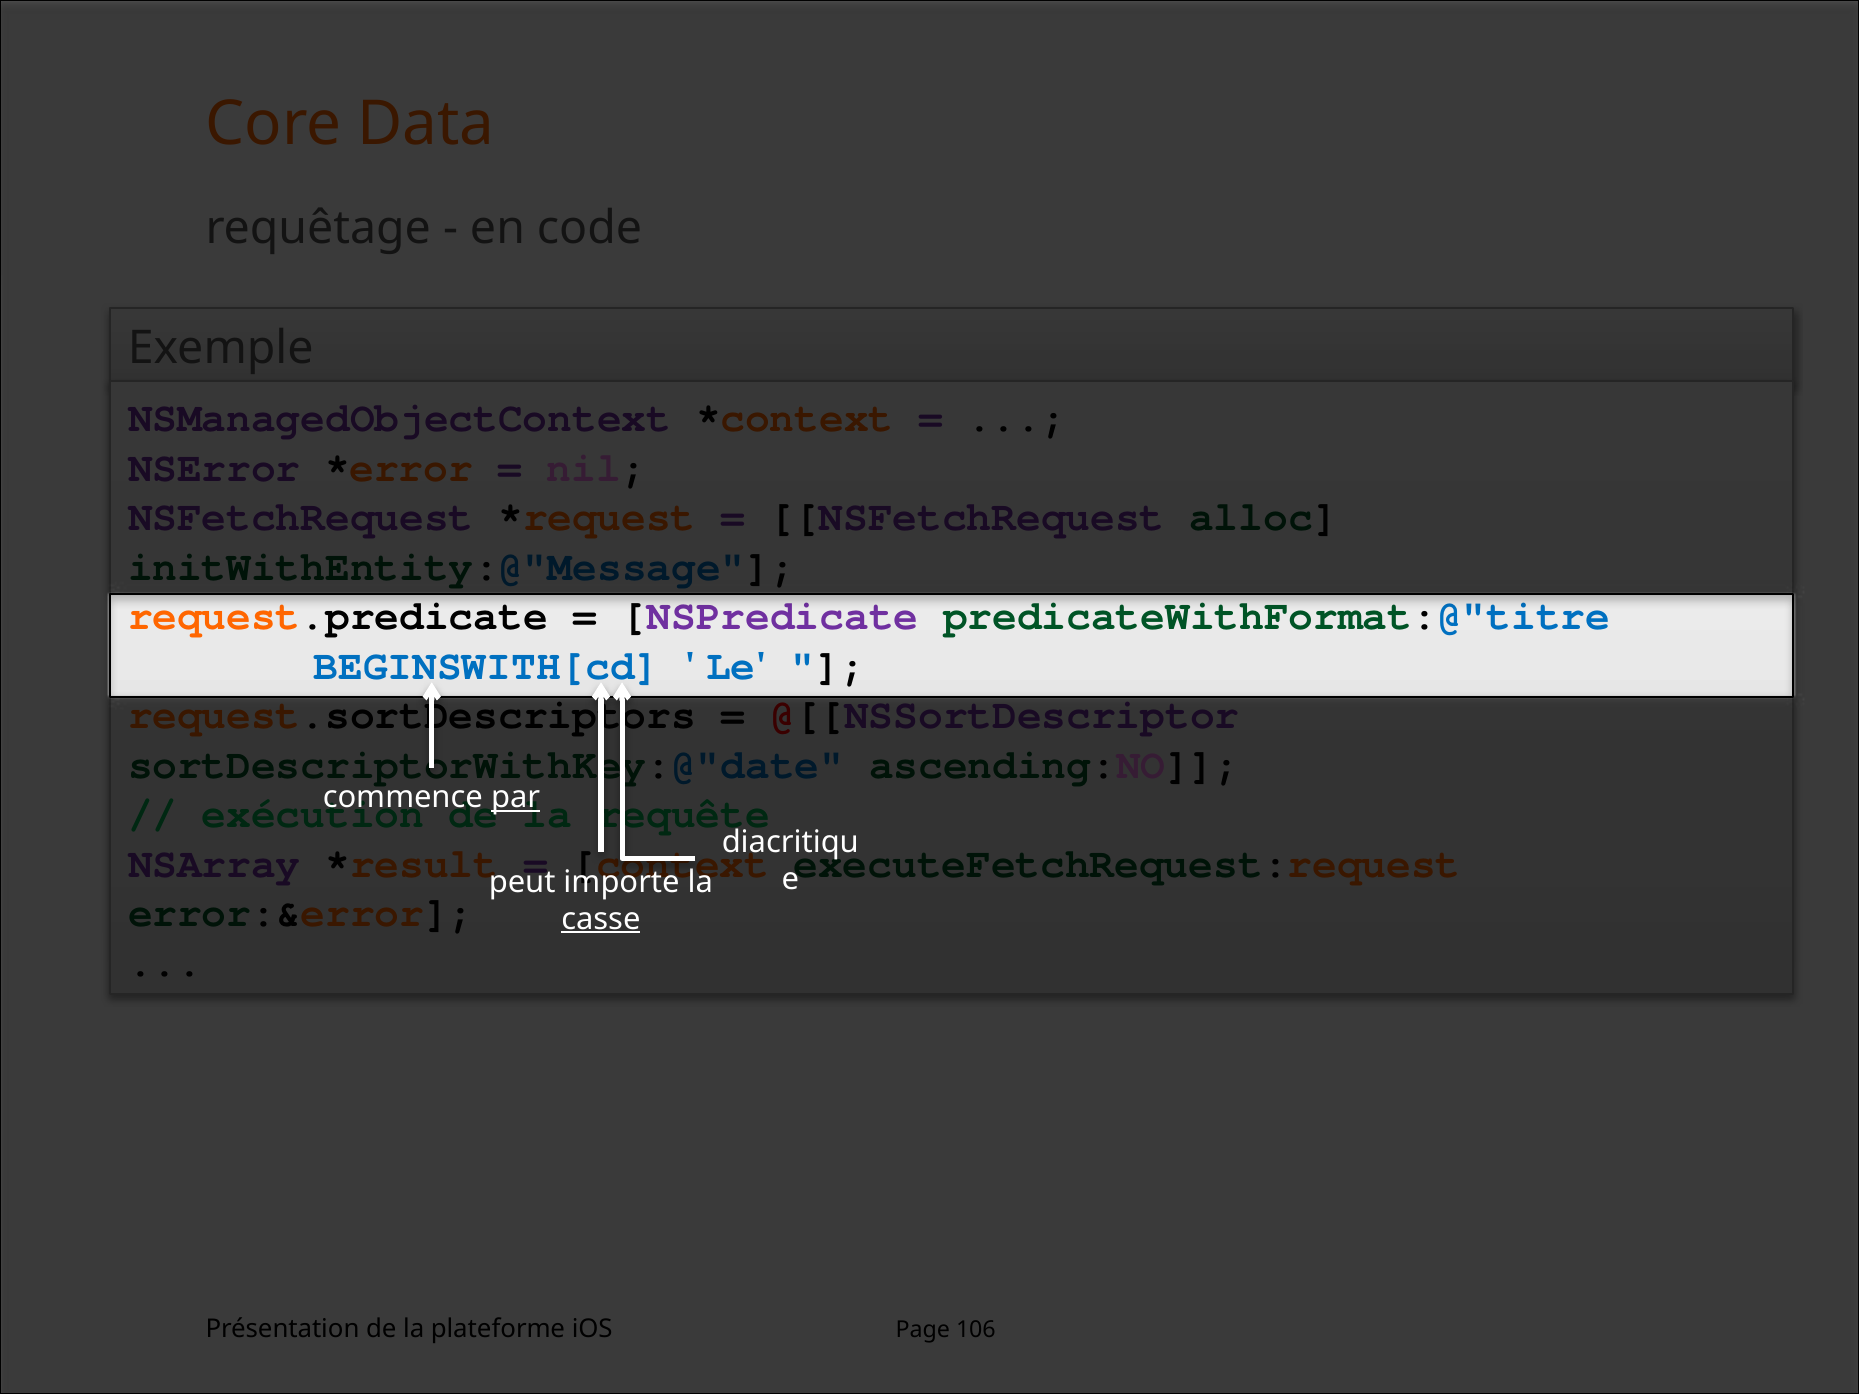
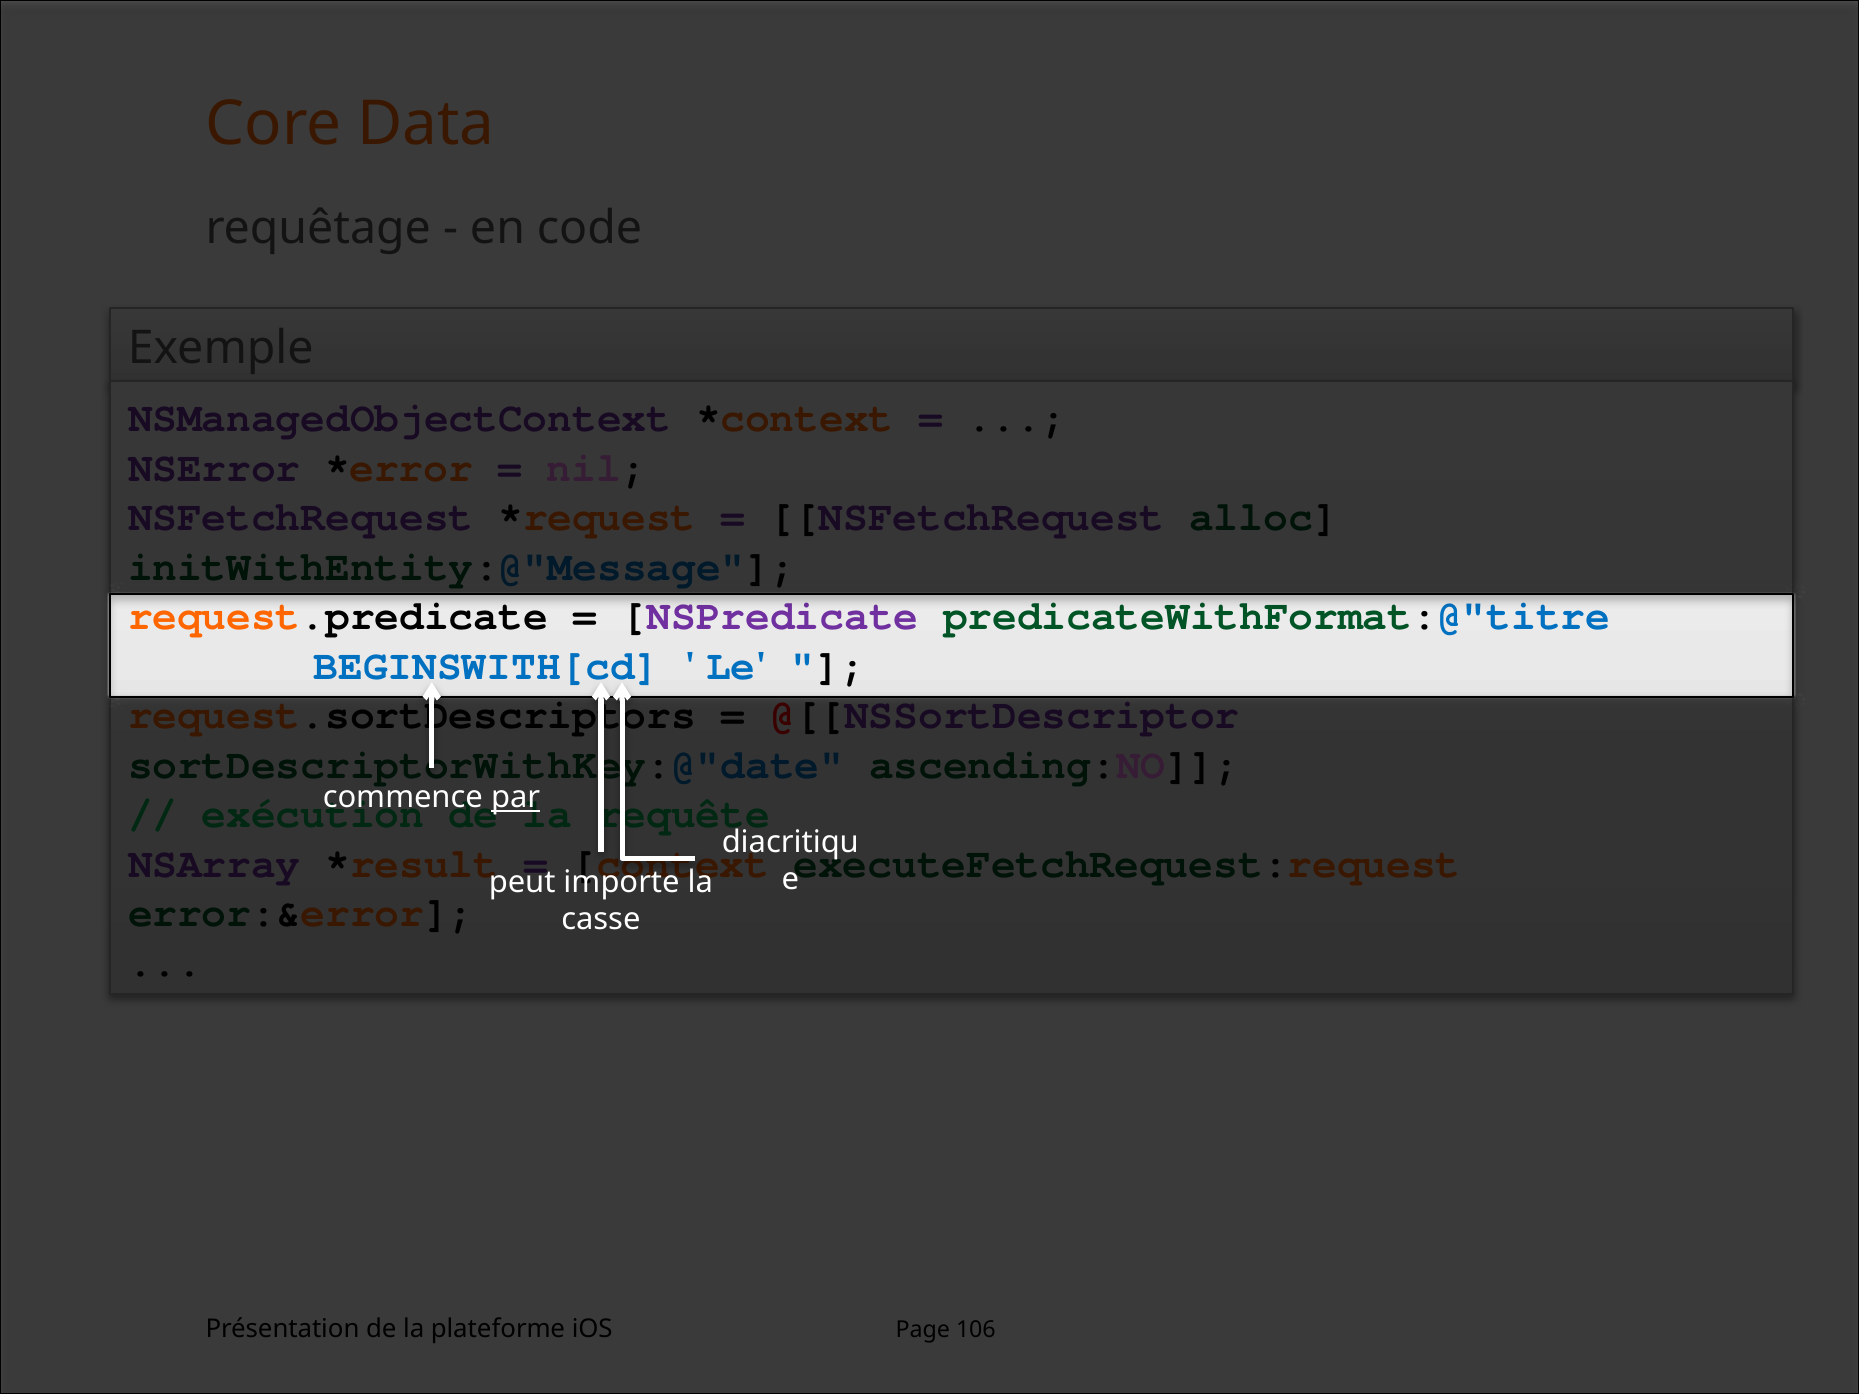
casse underline: present -> none (601, 919)
